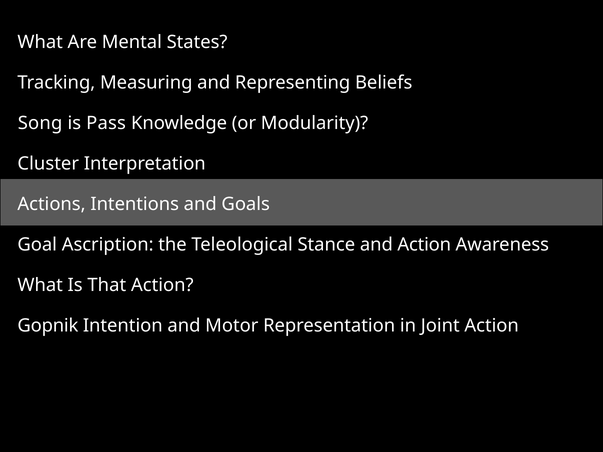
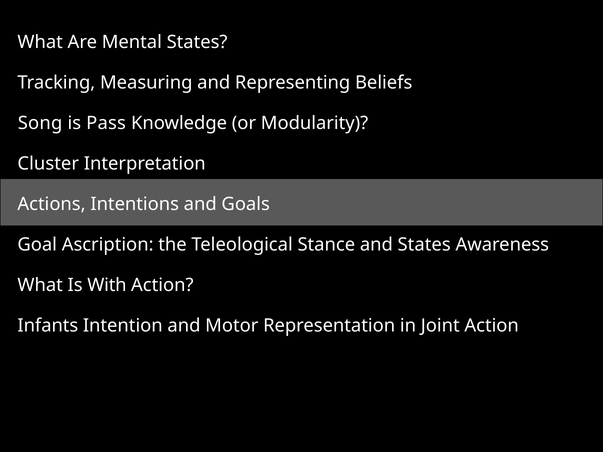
and Action: Action -> States (424, 245)
That: That -> With (107, 285)
Gopnik: Gopnik -> Infants (48, 326)
